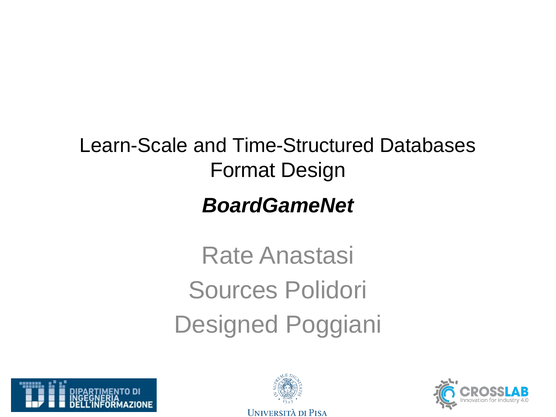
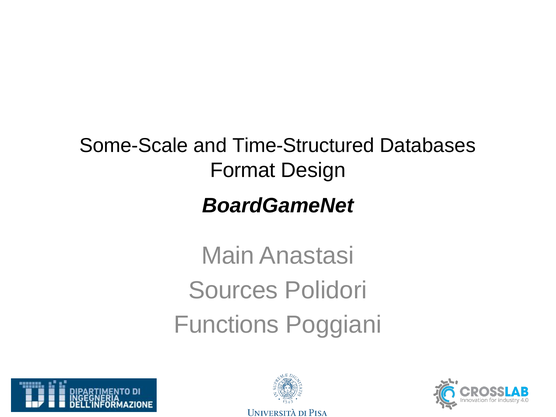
Learn-Scale: Learn-Scale -> Some-Scale (134, 146)
Rate: Rate -> Main (228, 256)
Designed: Designed -> Functions (226, 325)
